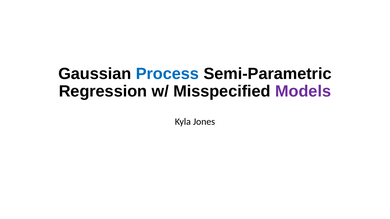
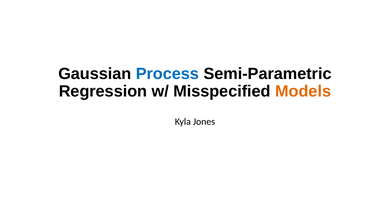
Models colour: purple -> orange (303, 91)
